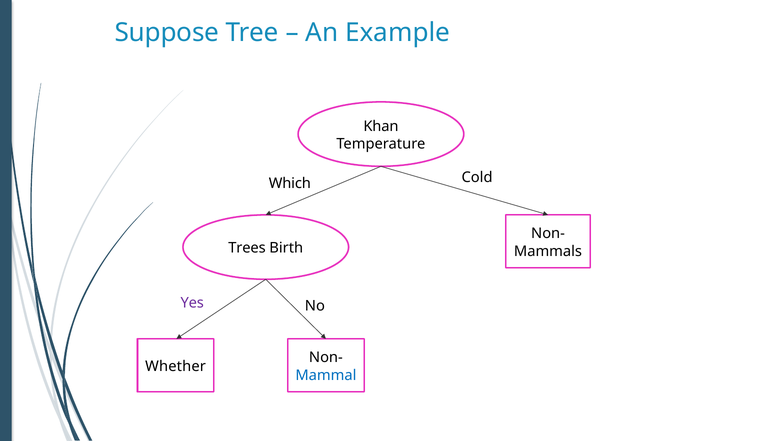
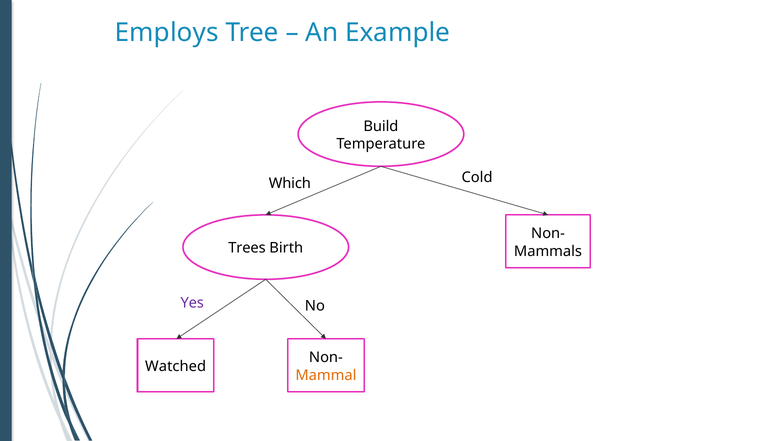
Suppose: Suppose -> Employs (167, 32)
Khan: Khan -> Build (381, 126)
Whether: Whether -> Watched (176, 366)
Mammal colour: blue -> orange (326, 375)
